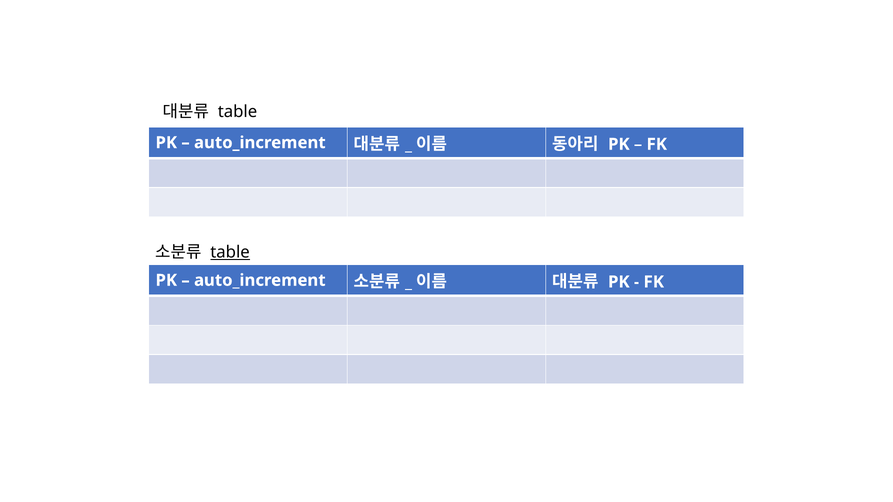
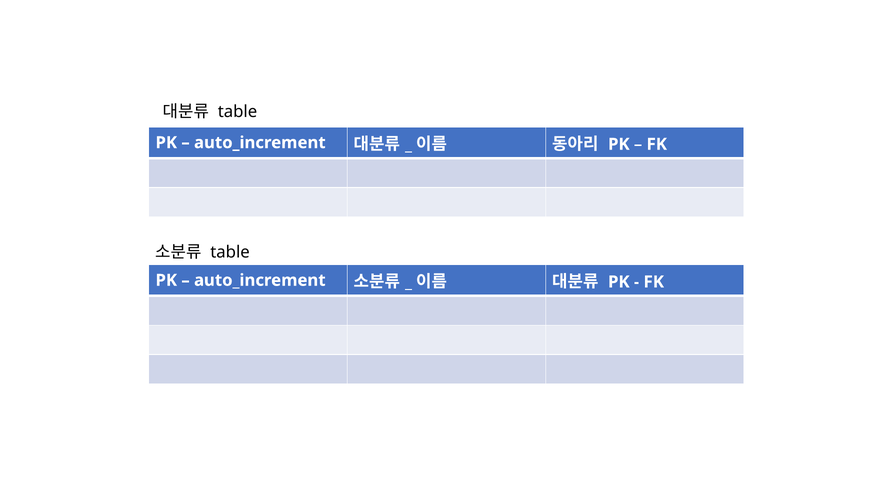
table underline: present -> none (230, 252)
